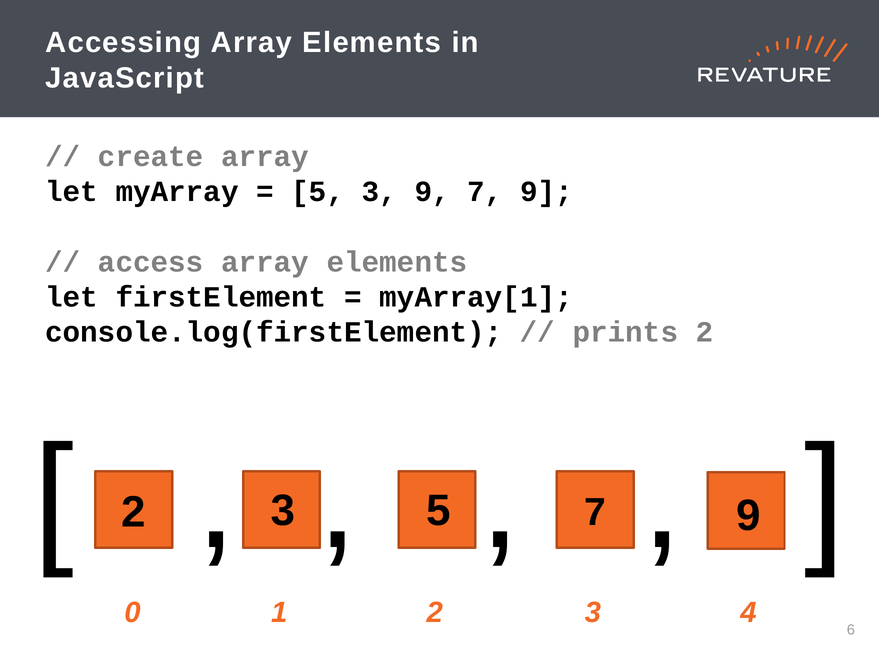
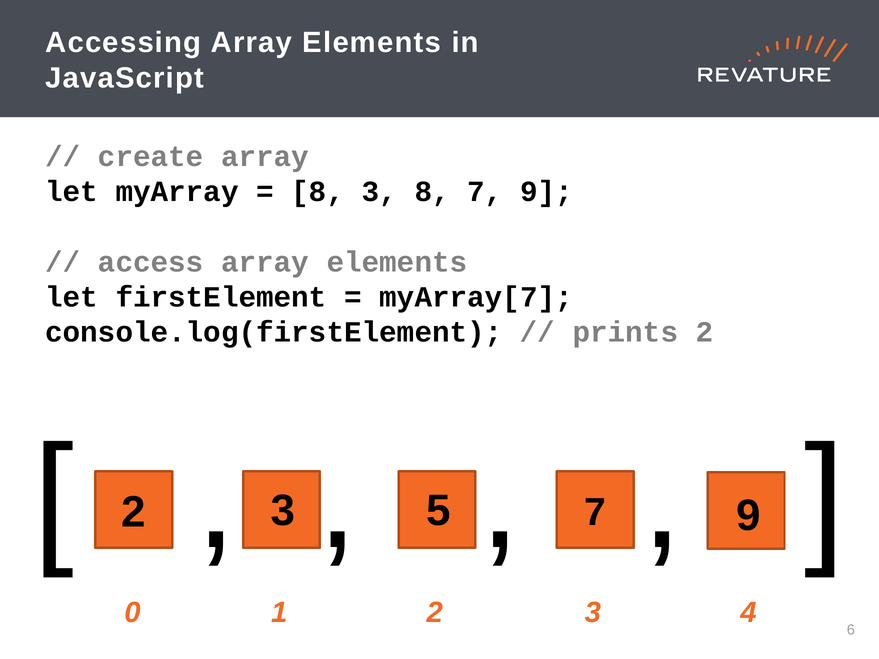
5: 5 -> 8 (318, 192)
3 9: 9 -> 8 (432, 192)
myArray[1: myArray[1 -> myArray[7 (476, 297)
